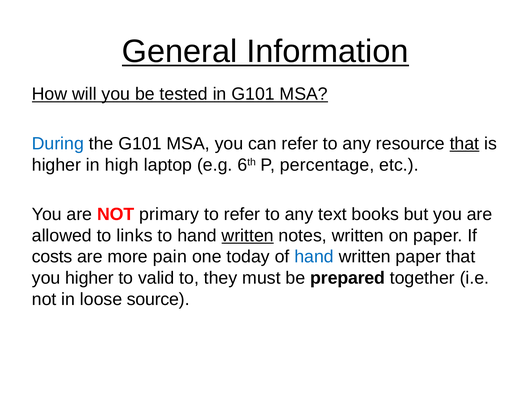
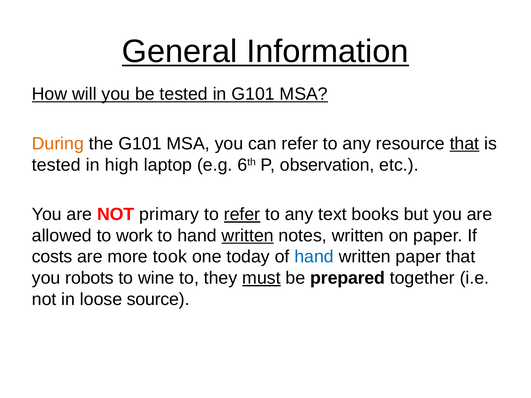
During colour: blue -> orange (58, 144)
higher: higher -> tested (56, 165)
percentage: percentage -> observation (327, 165)
refer underline: none -> present (242, 215)
links: links -> work (135, 236)
pain: pain -> took (170, 257)
you higher: higher -> robots (89, 278)
valid: valid -> wine (156, 278)
must underline: none -> present (261, 278)
